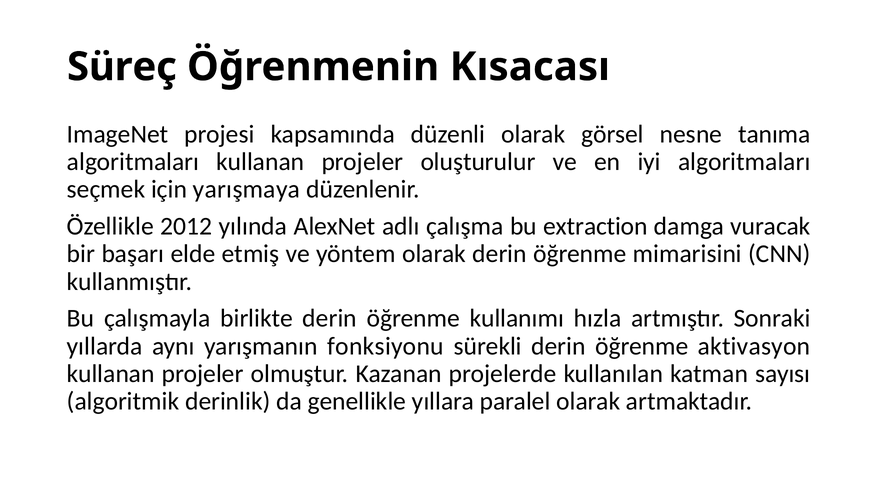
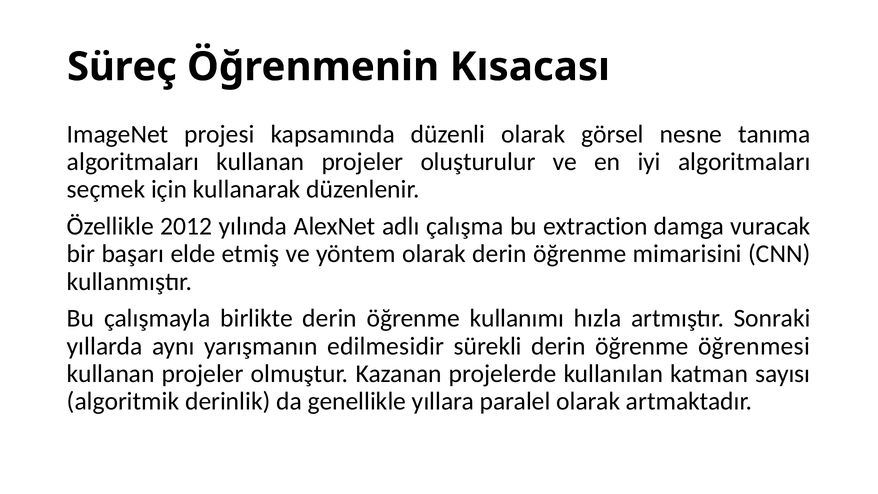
yarışmaya: yarışmaya -> kullanarak (247, 189)
fonksiyonu: fonksiyonu -> edilmesidir (386, 346)
aktivasyon: aktivasyon -> öğrenmesi (754, 346)
